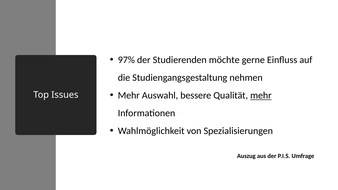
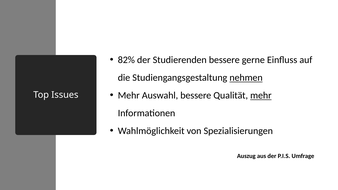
97%: 97% -> 82% (126, 60)
Studierenden möchte: möchte -> bessere (224, 60)
nehmen underline: none -> present (246, 78)
